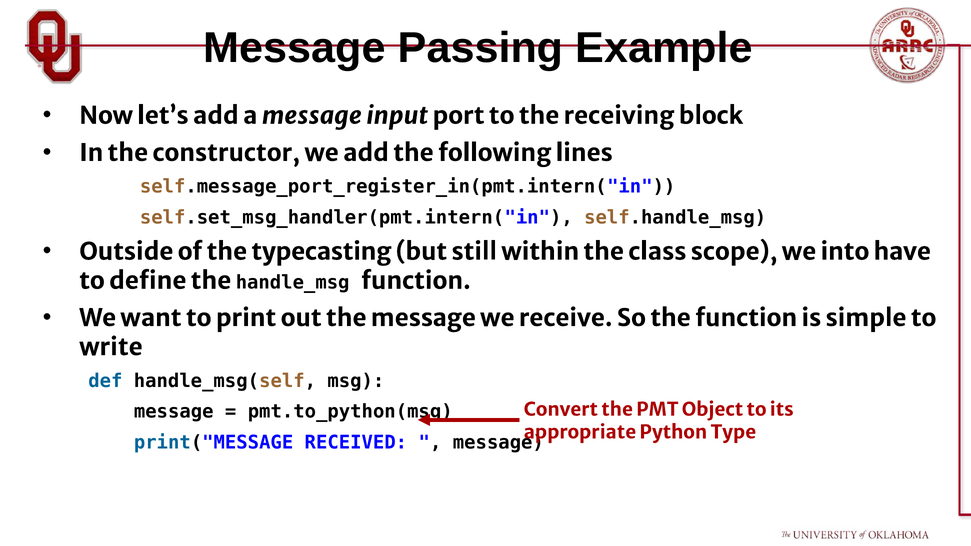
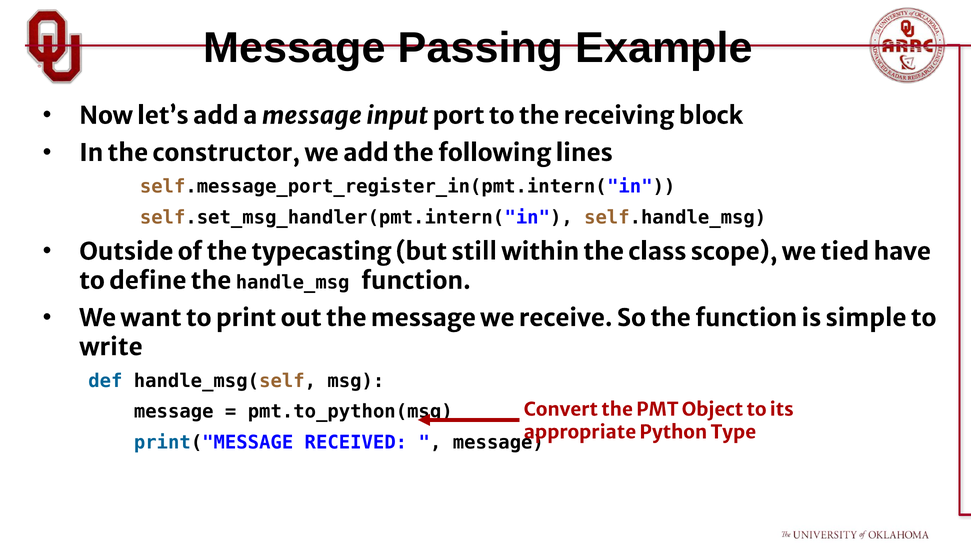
into: into -> tied (845, 252)
